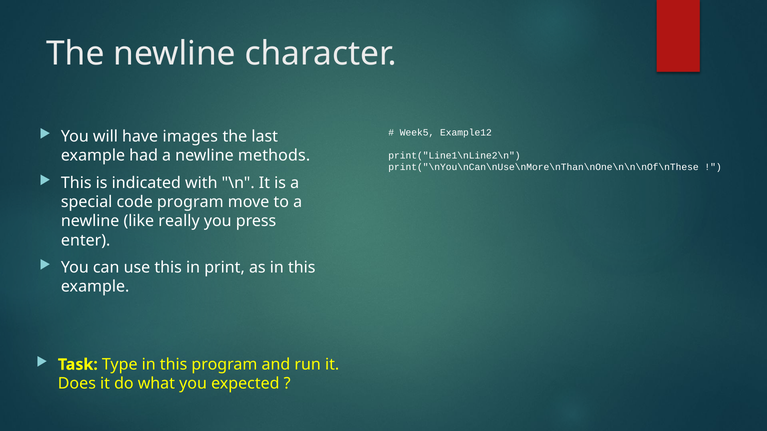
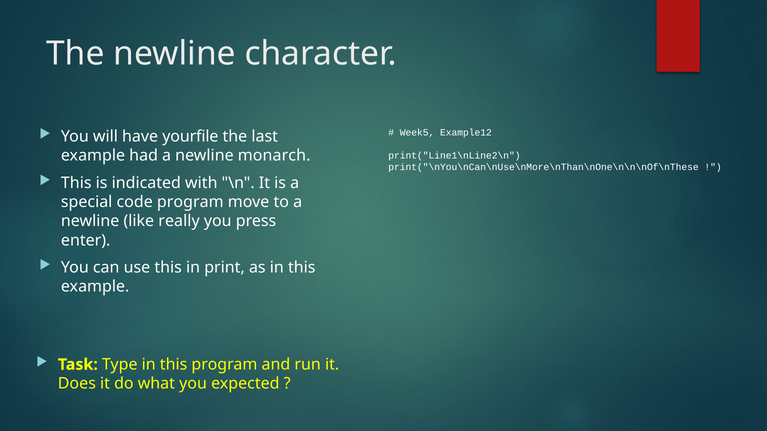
images: images -> yourfile (190, 137)
methods: methods -> monarch (274, 156)
